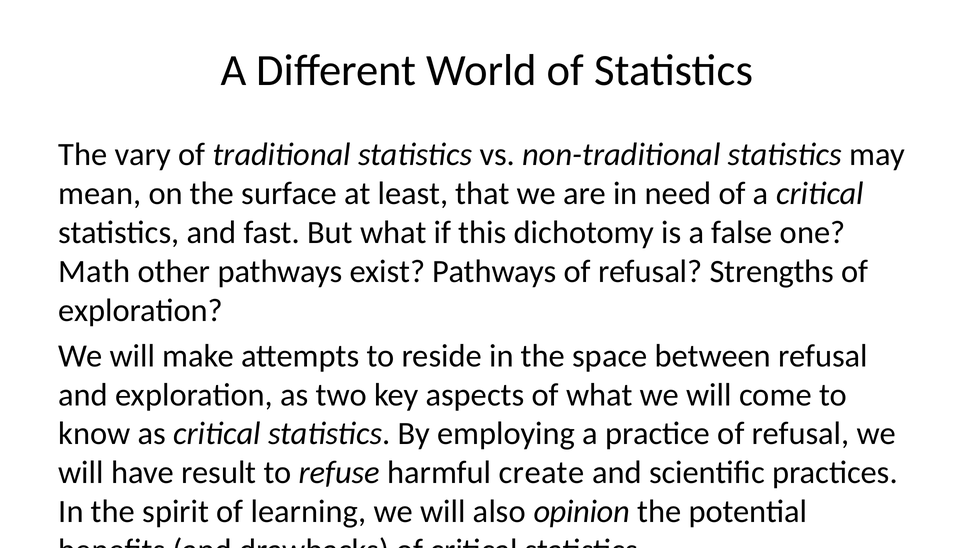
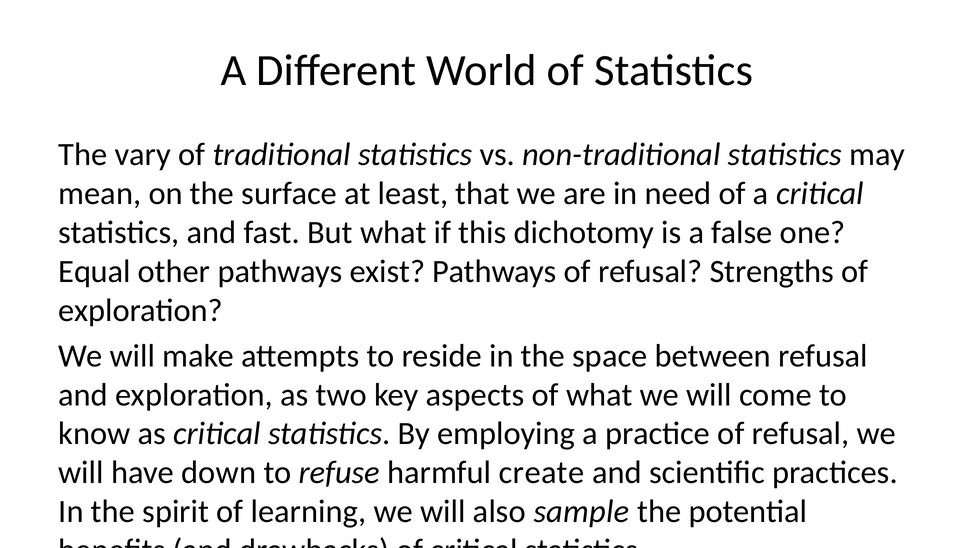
Math: Math -> Equal (94, 271)
result: result -> down (219, 473)
opinion: opinion -> sample (582, 512)
